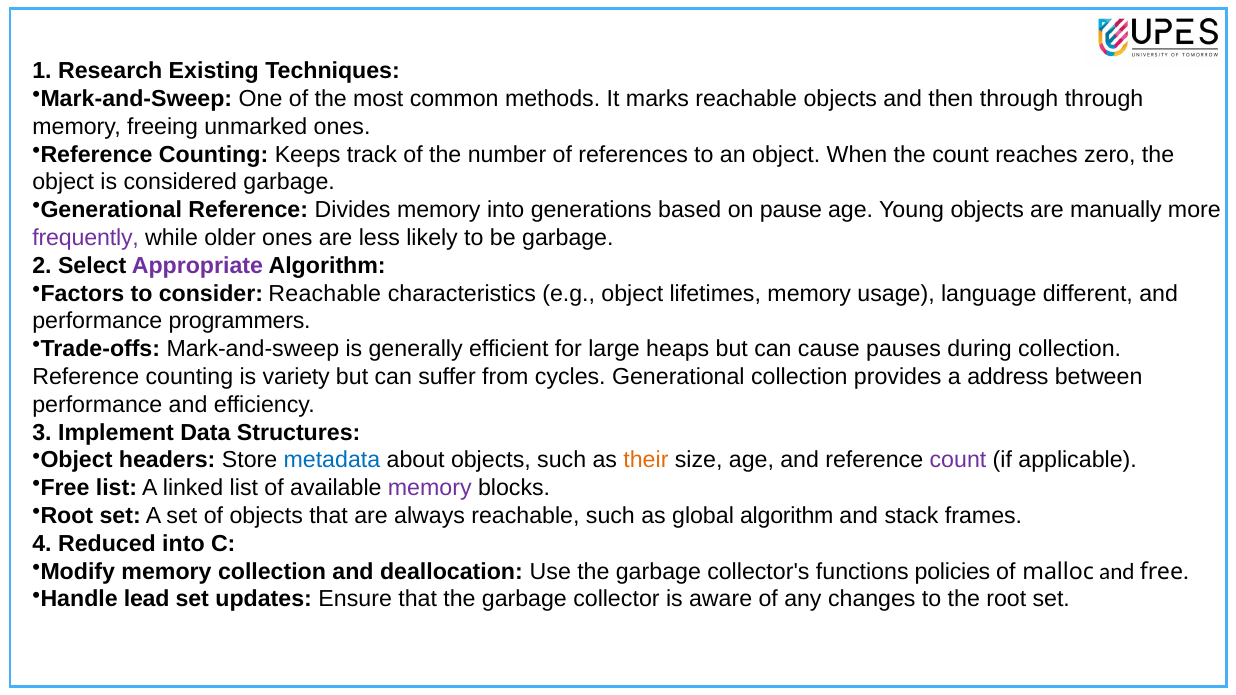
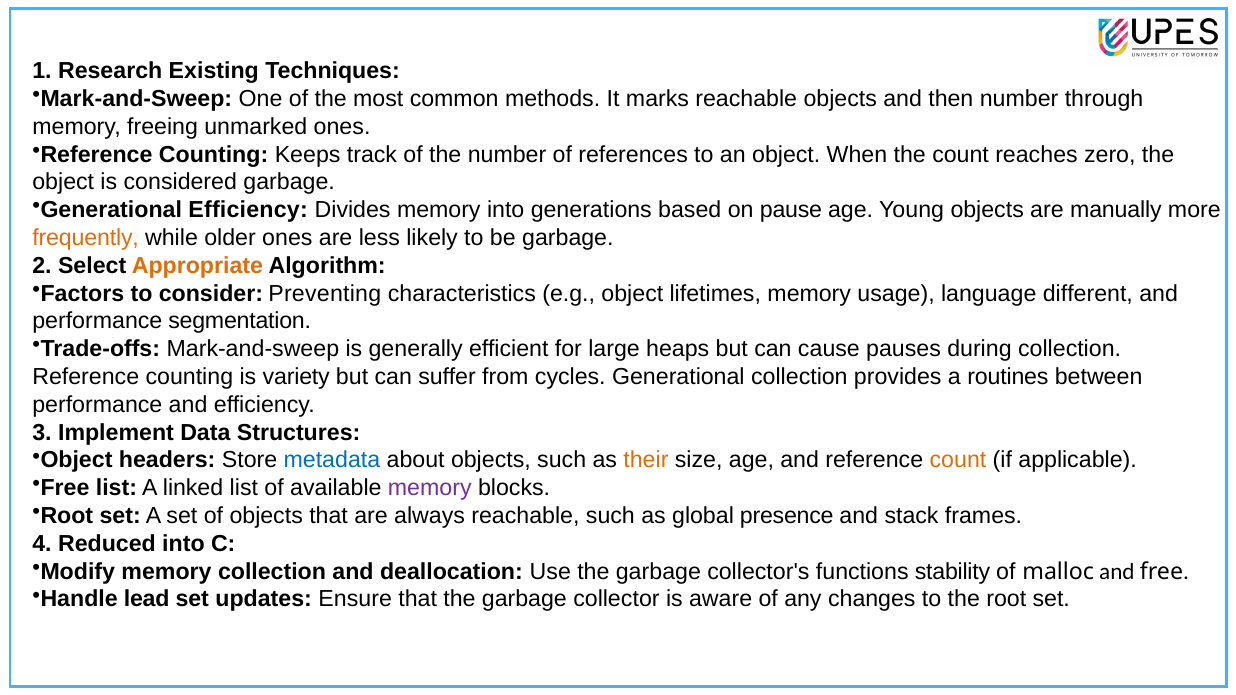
then through: through -> number (1019, 99)
Generational Reference: Reference -> Efficiency (248, 210)
frequently colour: purple -> orange (86, 238)
Appropriate colour: purple -> orange (197, 266)
consider Reachable: Reachable -> Preventing (325, 294)
programmers: programmers -> segmentation (240, 321)
address: address -> routines (1008, 377)
count colour: purple -> orange (958, 460)
global algorithm: algorithm -> presence (787, 516)
policies: policies -> stability (952, 572)
